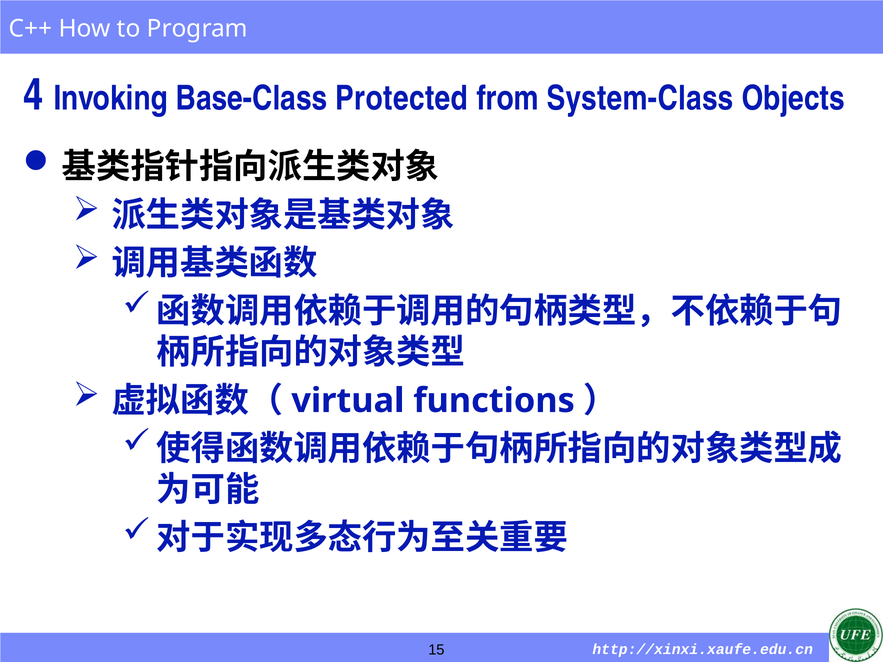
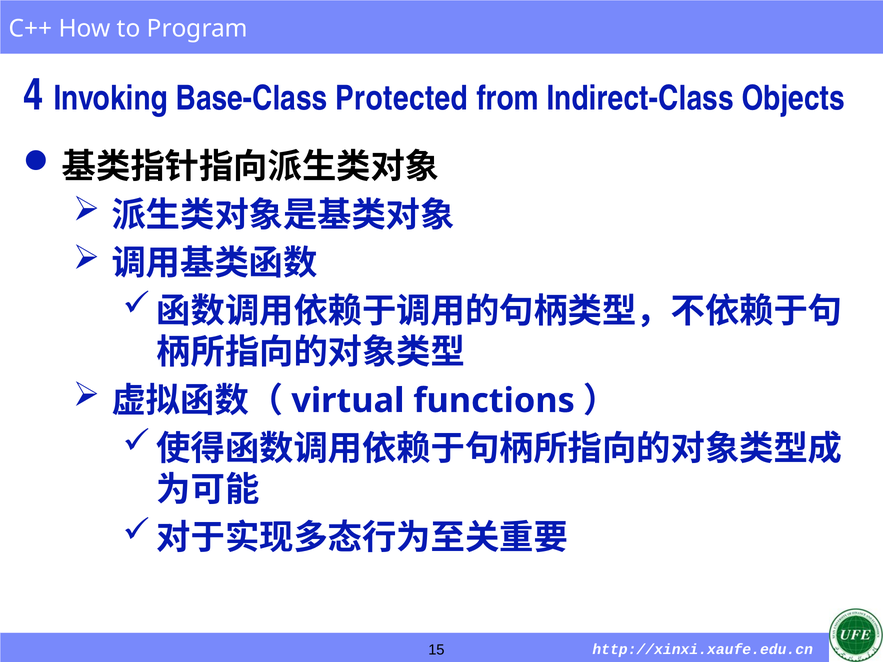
System-Class: System-Class -> Indirect-Class (640, 99)
